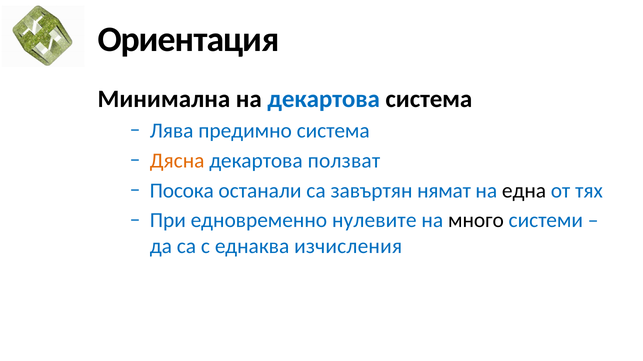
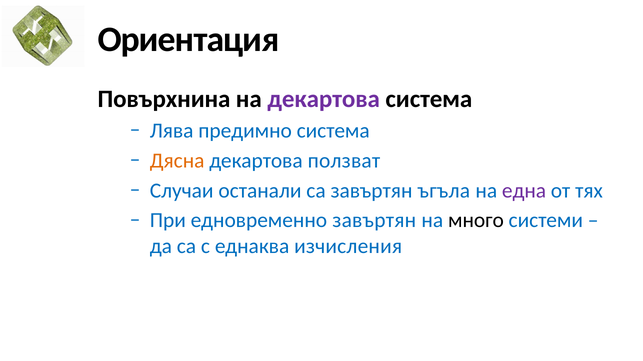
Минимална: Минимална -> Повърхнина (164, 99)
декартова colour: blue -> purple (324, 99)
Посока: Посока -> Случаи (182, 191)
нямат: нямат -> ъгъла (444, 191)
една colour: black -> purple (524, 191)
едновременно нулевите: нулевите -> завъртян (374, 221)
